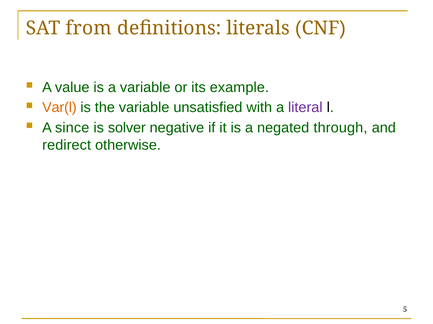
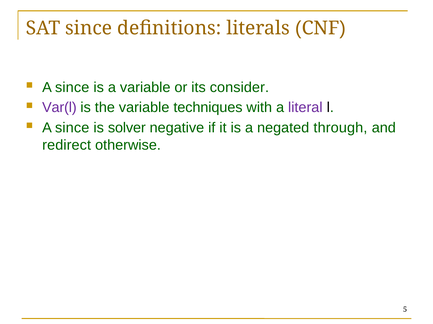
SAT from: from -> since (89, 28)
value: value -> since (72, 88)
example: example -> consider (239, 88)
Var(l colour: orange -> purple (59, 108)
unsatisfied: unsatisfied -> techniques (208, 108)
